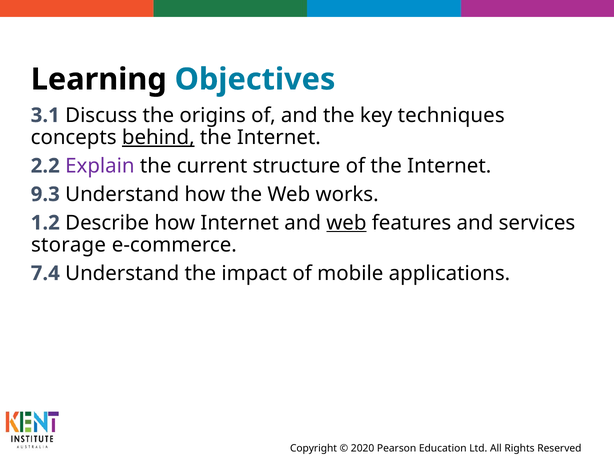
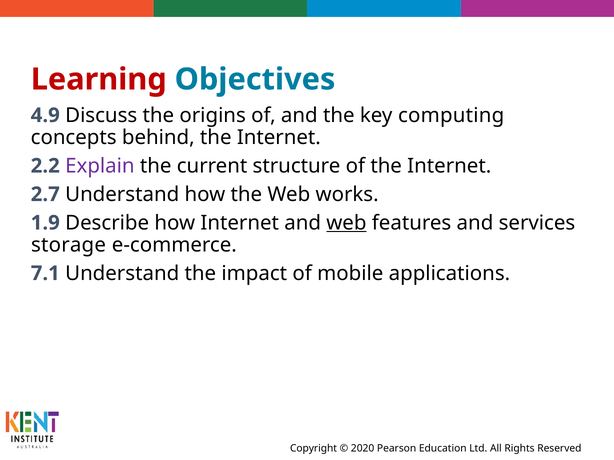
Learning colour: black -> red (99, 79)
3.1: 3.1 -> 4.9 (45, 115)
techniques: techniques -> computing (451, 115)
behind underline: present -> none (158, 138)
9.3: 9.3 -> 2.7 (45, 195)
1.2: 1.2 -> 1.9 (45, 223)
7.4: 7.4 -> 7.1 (45, 274)
